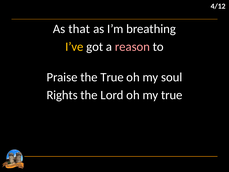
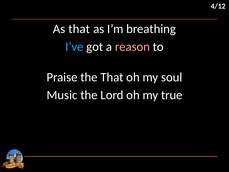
I’ve colour: yellow -> light blue (74, 47)
the True: True -> That (112, 77)
Rights: Rights -> Music (62, 95)
